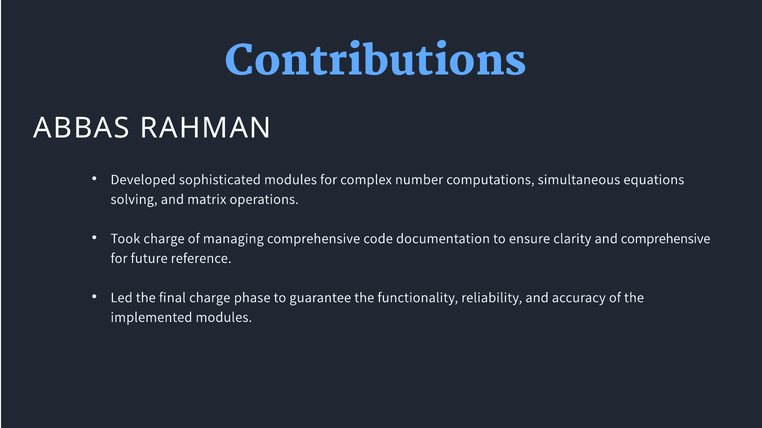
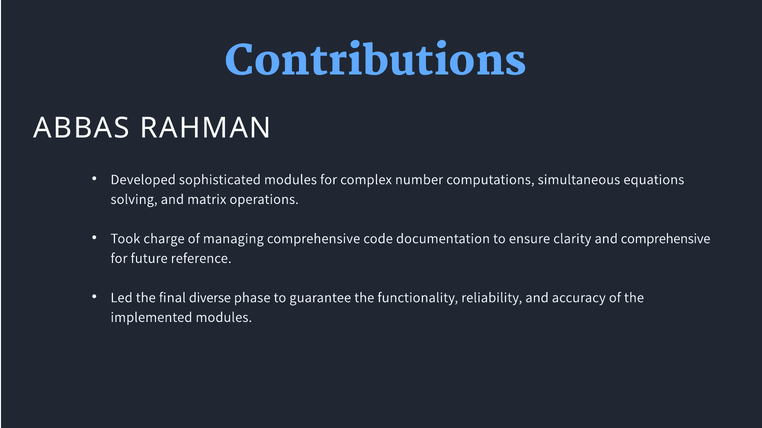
final charge: charge -> diverse (210, 298)
